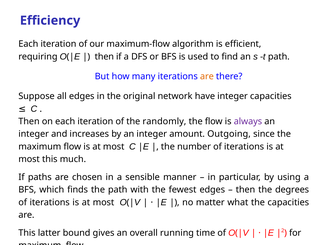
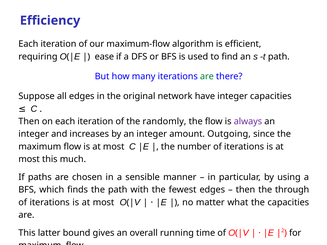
then: then -> ease (104, 57)
are colour: orange -> green (207, 77)
degrees: degrees -> through (292, 190)
